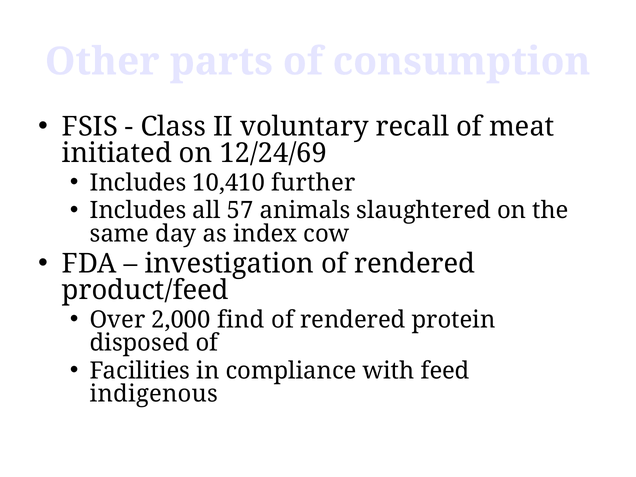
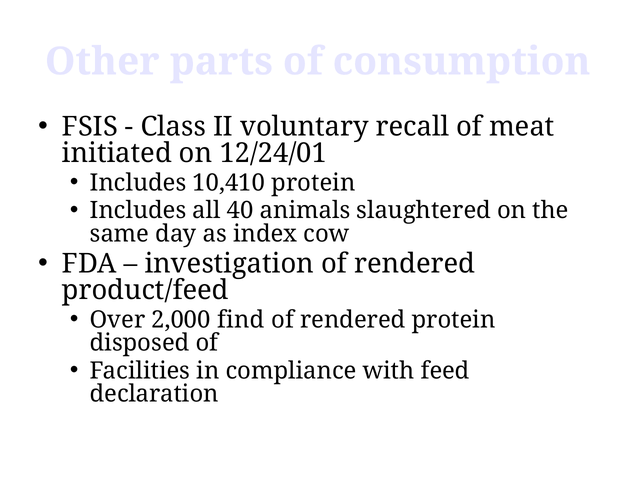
12/24/69: 12/24/69 -> 12/24/01 (273, 153)
10,410 further: further -> protein (313, 183)
57: 57 -> 40 (240, 211)
indigenous: indigenous -> declaration (154, 394)
